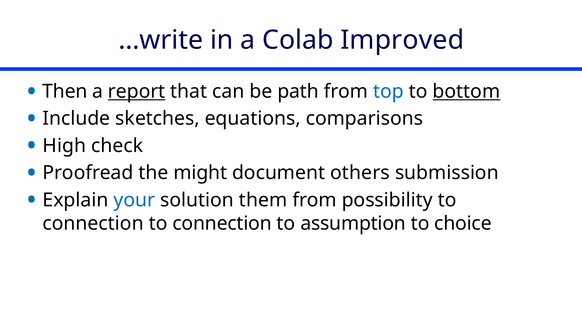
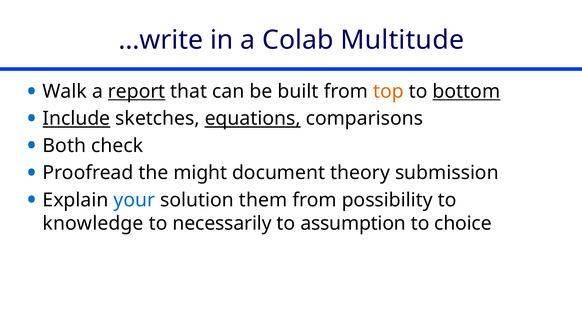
Improved: Improved -> Multitude (402, 40)
Then: Then -> Walk (65, 92)
path: path -> built (298, 92)
top colour: blue -> orange (388, 92)
Include underline: none -> present (76, 119)
equations underline: none -> present (253, 119)
High: High -> Both (64, 146)
others: others -> theory (360, 173)
connection: connection -> knowledge (93, 224)
connection: connection -> necessarily (222, 224)
